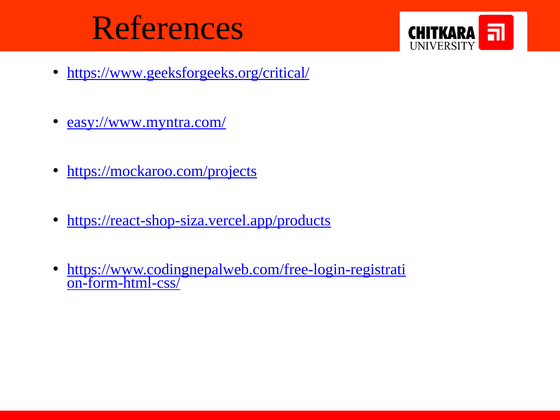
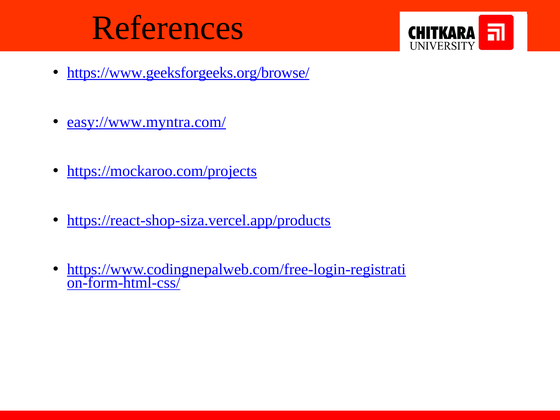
https://www.geeksforgeeks.org/critical/: https://www.geeksforgeeks.org/critical/ -> https://www.geeksforgeeks.org/browse/ (188, 73)
